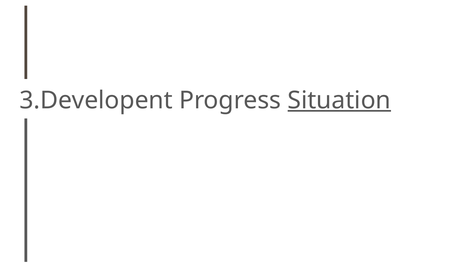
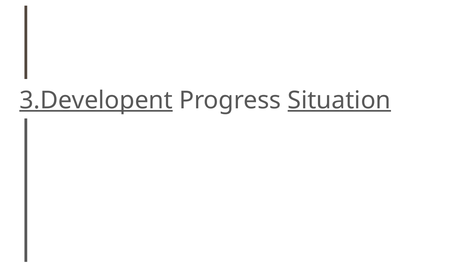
3.Developent underline: none -> present (96, 100)
